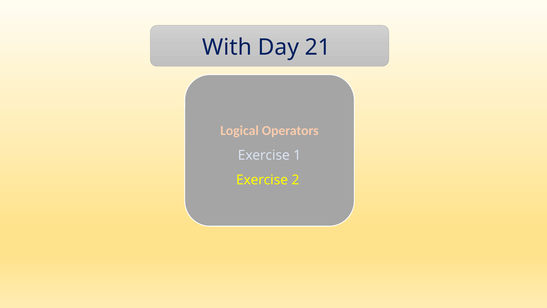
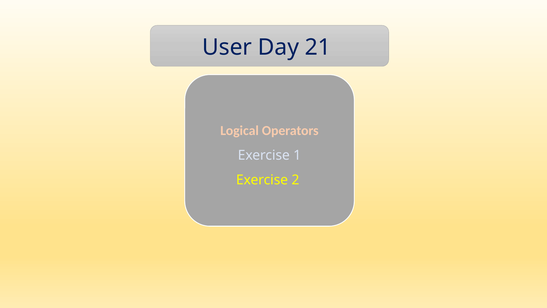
With: With -> User (227, 47)
